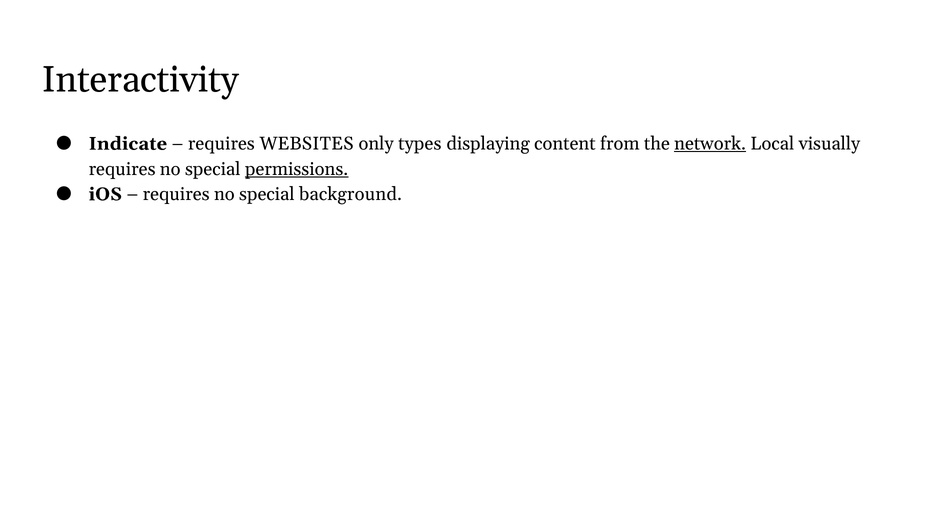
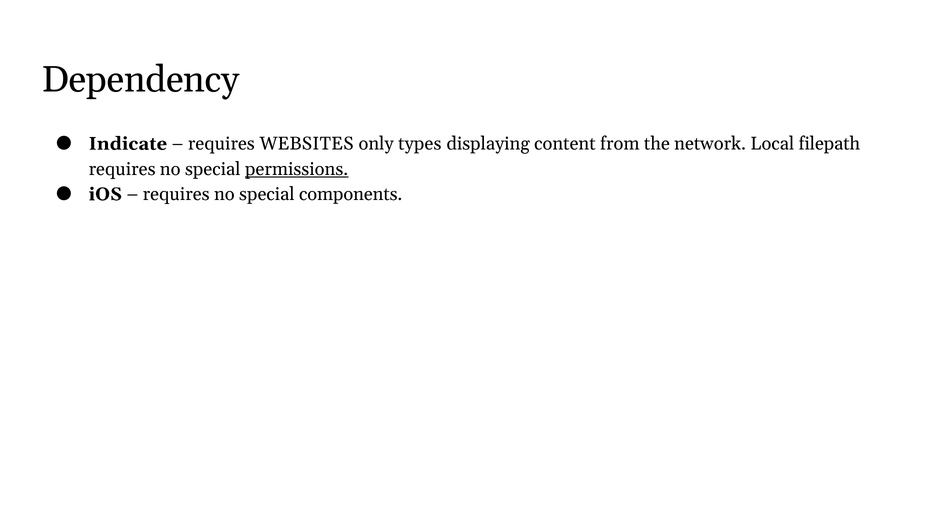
Interactivity: Interactivity -> Dependency (140, 80)
network underline: present -> none (710, 144)
visually: visually -> filepath (829, 144)
background: background -> components (351, 194)
